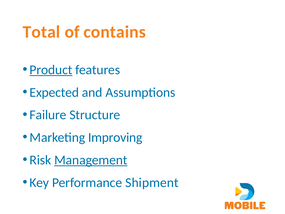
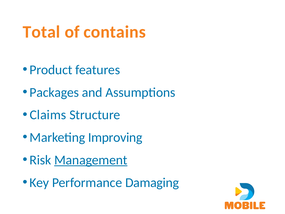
Product underline: present -> none (51, 70)
Expected: Expected -> Packages (54, 92)
Failure: Failure -> Claims (48, 115)
Shipment: Shipment -> Damaging (152, 182)
